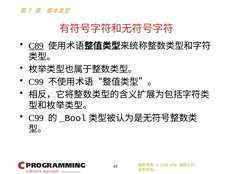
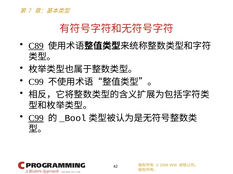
C99 underline: none -> present (36, 119)
